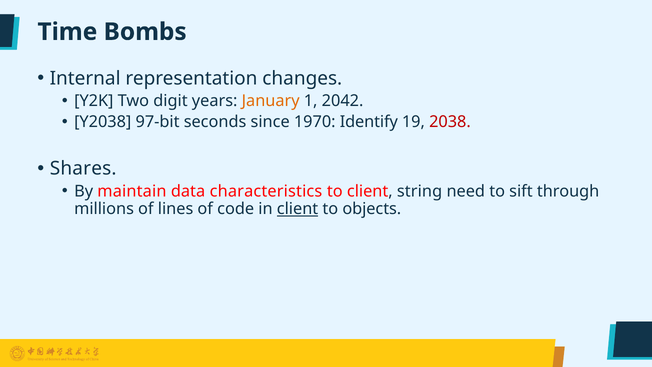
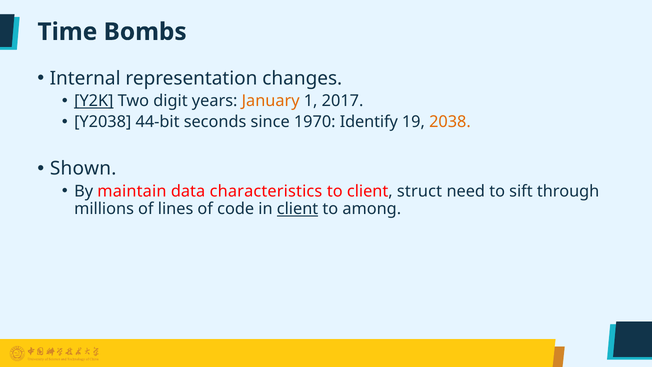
Y2K underline: none -> present (94, 101)
2042: 2042 -> 2017 (343, 101)
97-bit: 97-bit -> 44-bit (158, 122)
2038 colour: red -> orange (450, 122)
Shares: Shares -> Shown (83, 169)
string: string -> struct (420, 191)
objects: objects -> among (372, 209)
